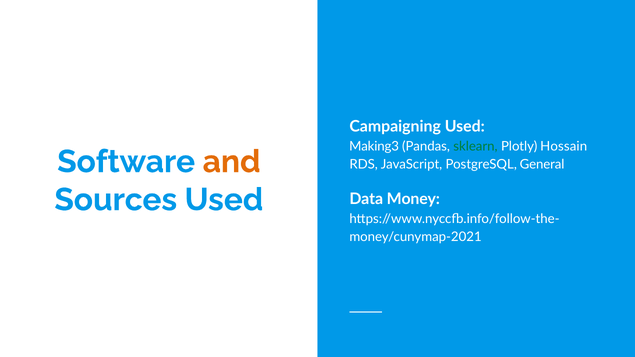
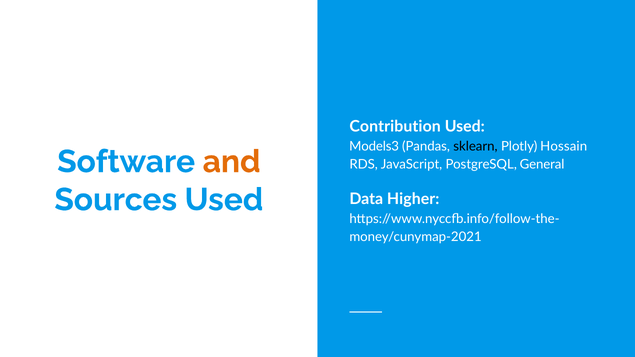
Campaigning: Campaigning -> Contribution (395, 127)
Making3: Making3 -> Models3 (374, 146)
sklearn colour: green -> black (475, 146)
Money: Money -> Higher (413, 199)
